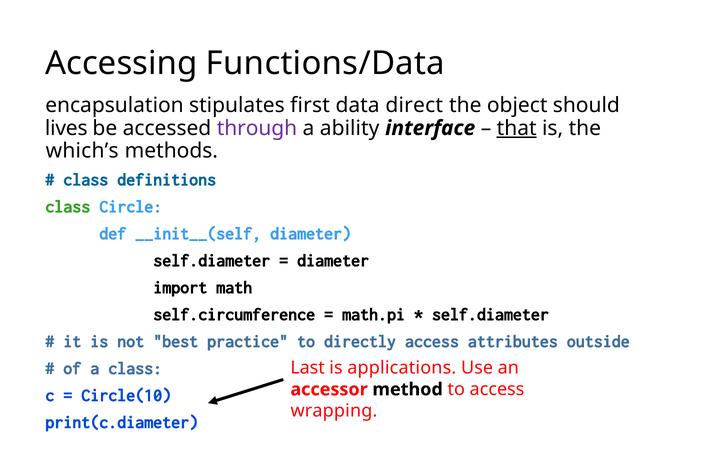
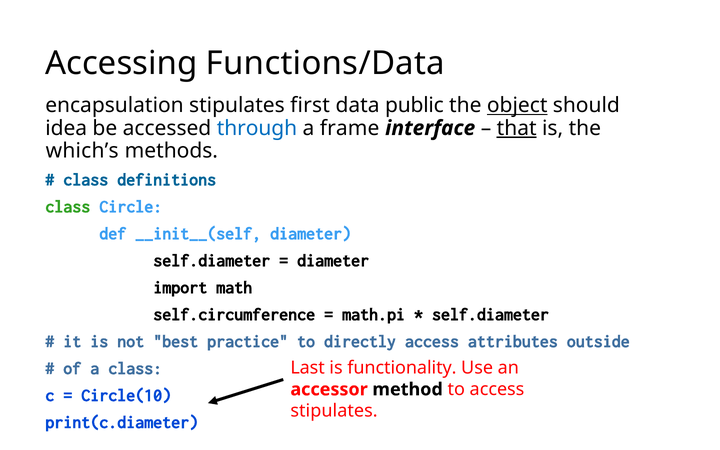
direct: direct -> public (414, 105)
object underline: none -> present (517, 105)
lives: lives -> idea (66, 128)
through colour: purple -> blue (257, 128)
ability: ability -> frame (350, 128)
applications: applications -> functionality (402, 368)
wrapping: wrapping -> stipulates (334, 411)
